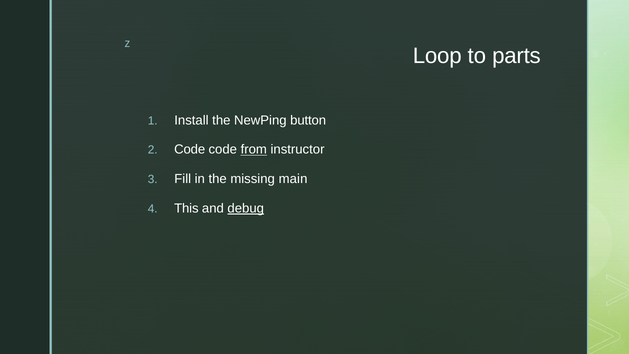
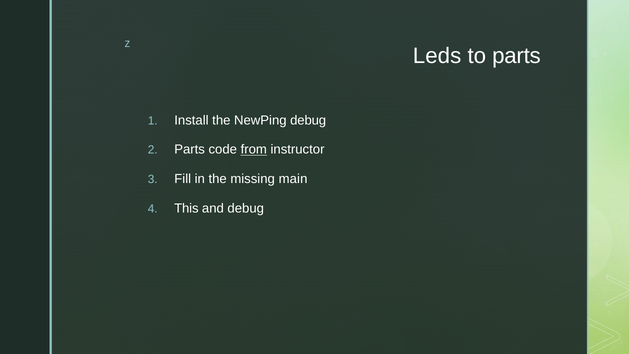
Loop: Loop -> Leds (437, 56)
NewPing button: button -> debug (308, 120)
Code: Code -> Parts (190, 150)
debug underline: present -> none (246, 208)
